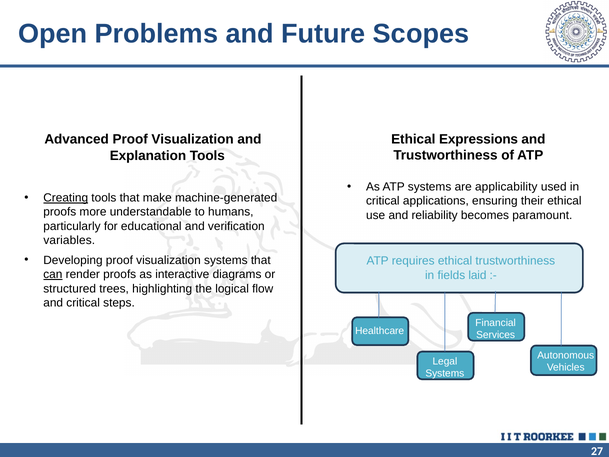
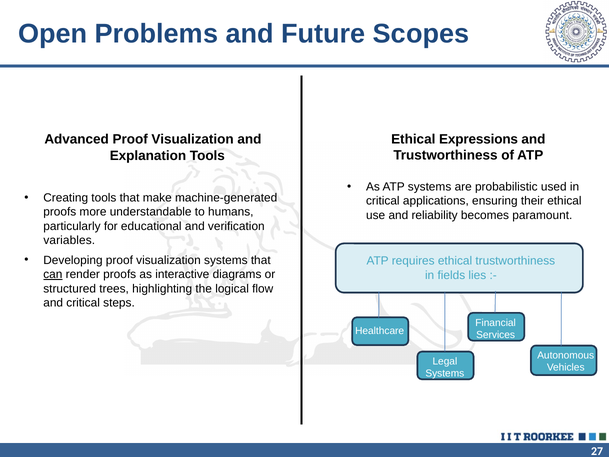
applicability: applicability -> probabilistic (506, 187)
Creating underline: present -> none (66, 198)
laid: laid -> lies (477, 275)
